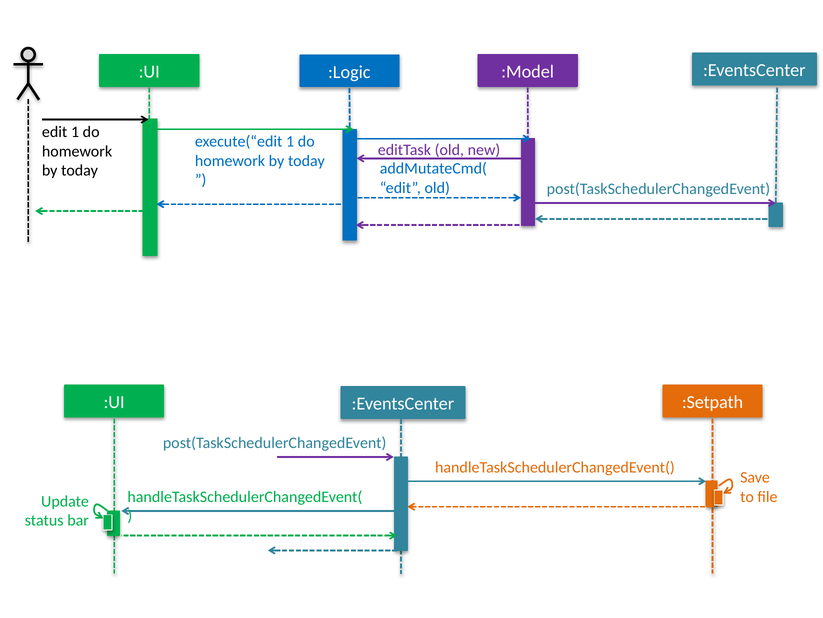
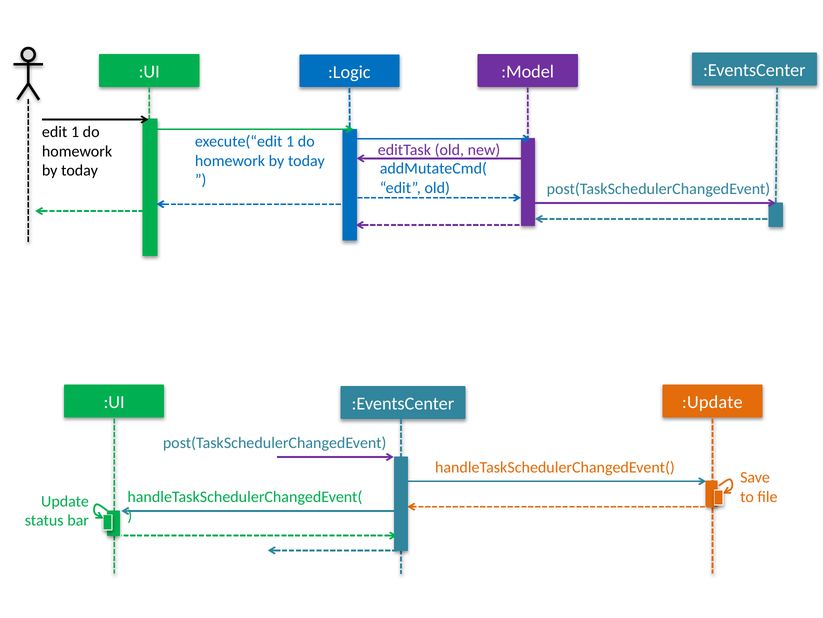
:Setpath: :Setpath -> :Update (712, 402)
